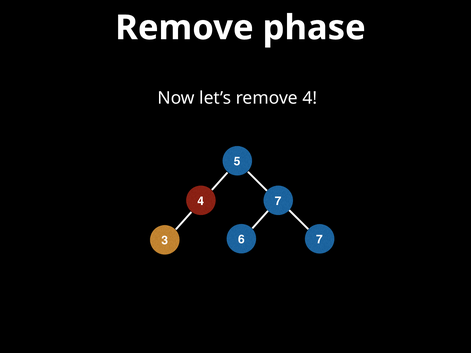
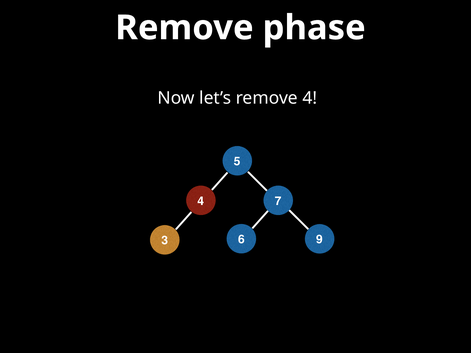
7: 7 -> 9 (320, 240)
